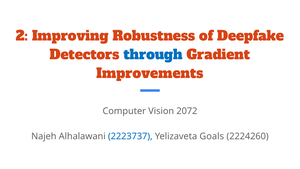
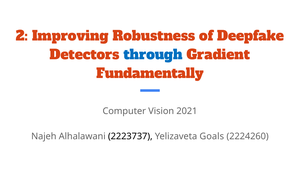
Improvements: Improvements -> Fundamentally (150, 74)
2072: 2072 -> 2021 (187, 111)
2223737 colour: blue -> black (130, 136)
